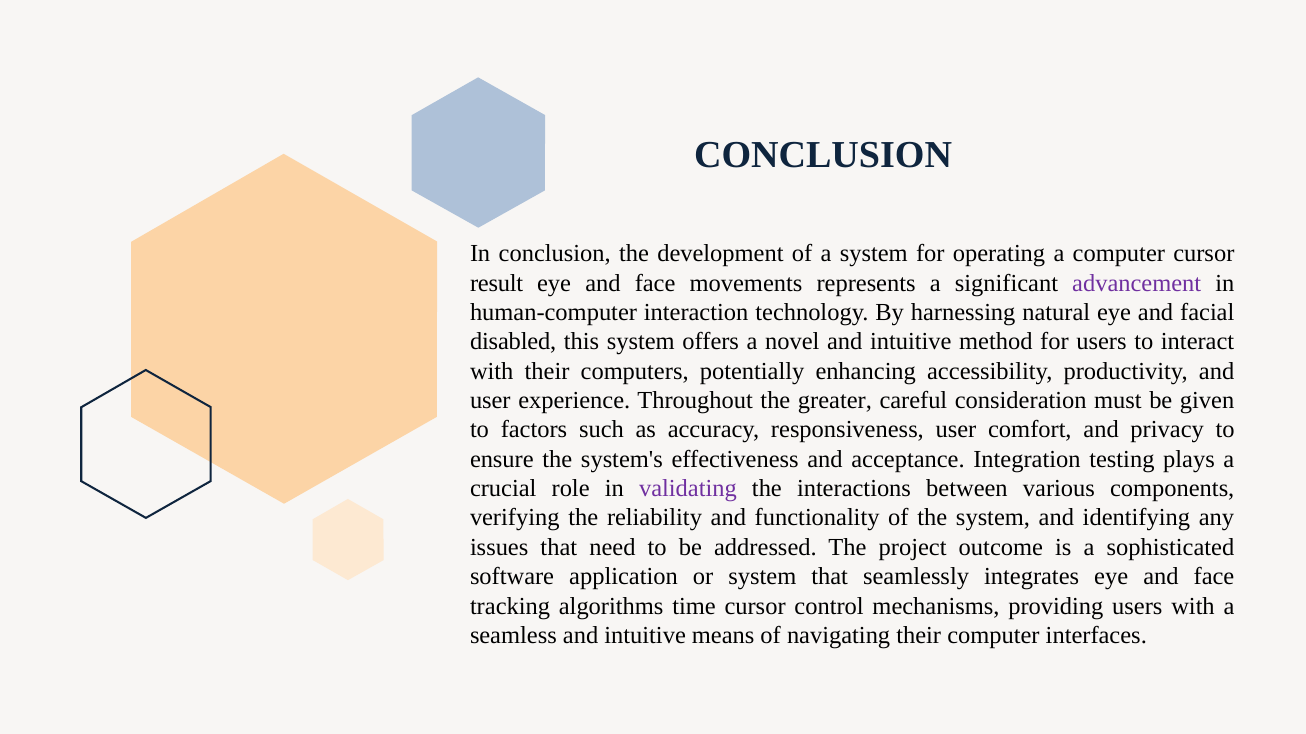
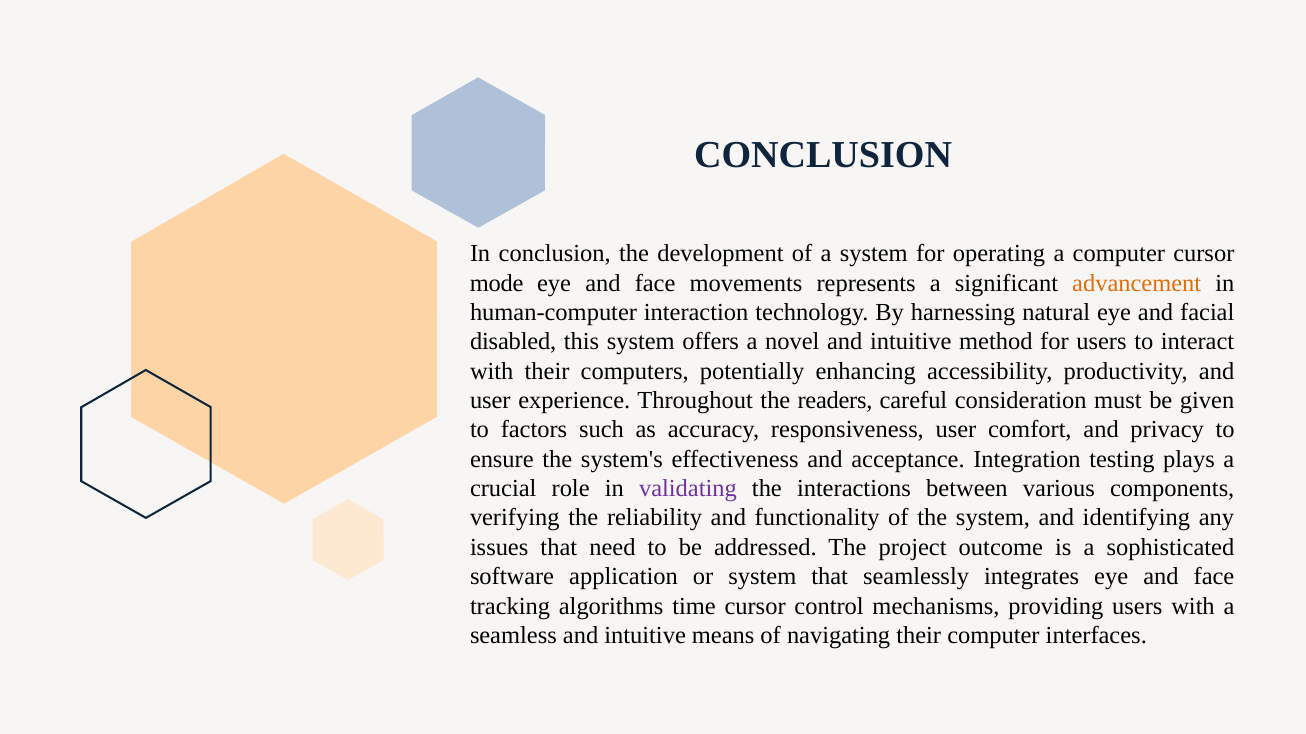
result: result -> mode (497, 283)
advancement colour: purple -> orange (1137, 283)
greater: greater -> readers (835, 401)
